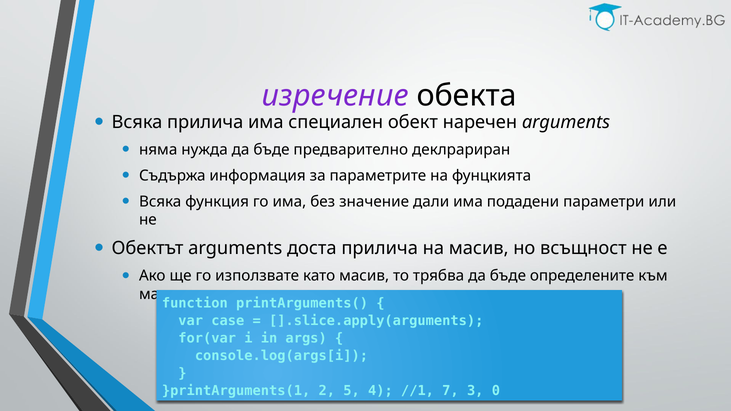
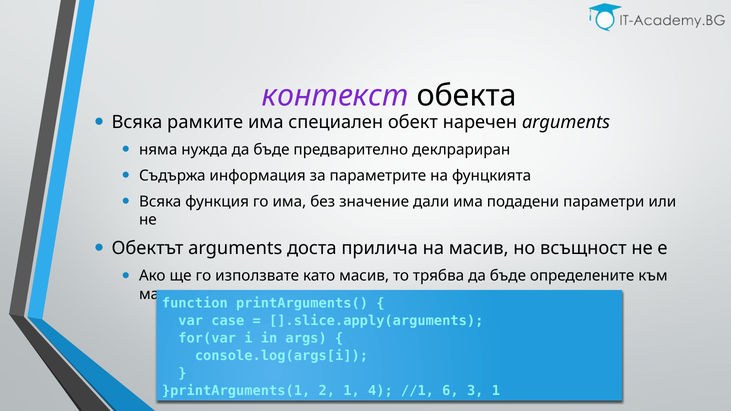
изречение: изречение -> контекст (335, 96)
Всяка прилича: прилича -> рамките (205, 122)
2 5: 5 -> 1 (352, 391)
7: 7 -> 6 (450, 391)
3 0: 0 -> 1 (496, 391)
